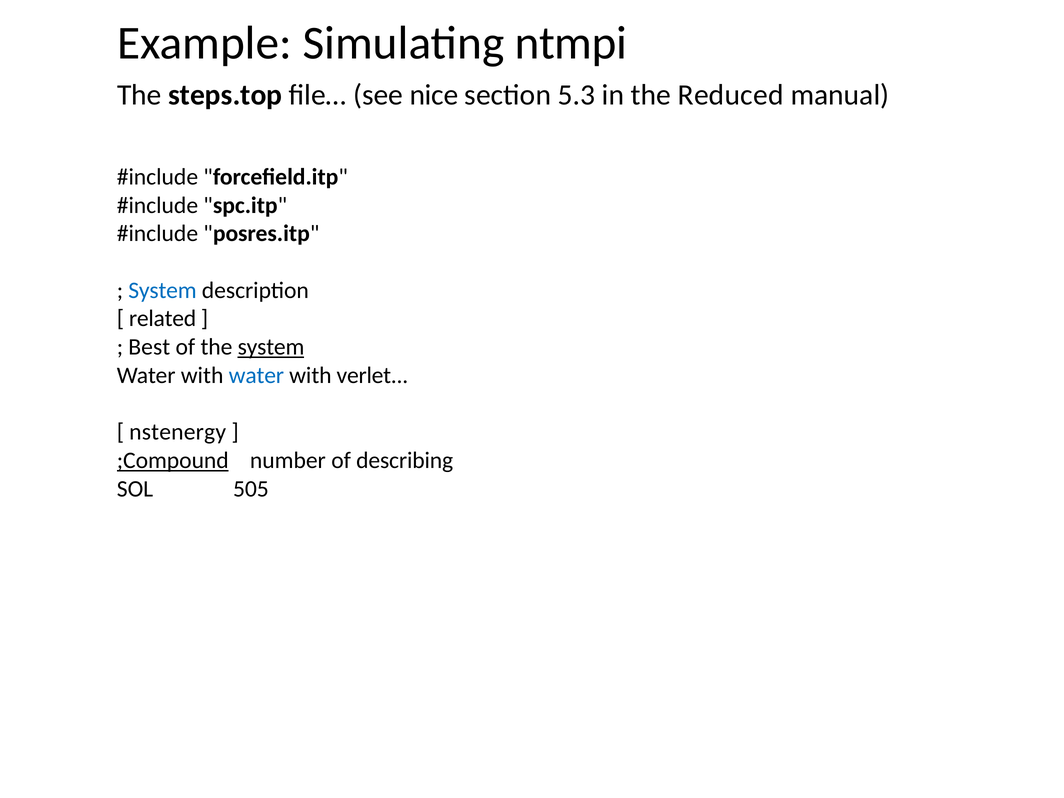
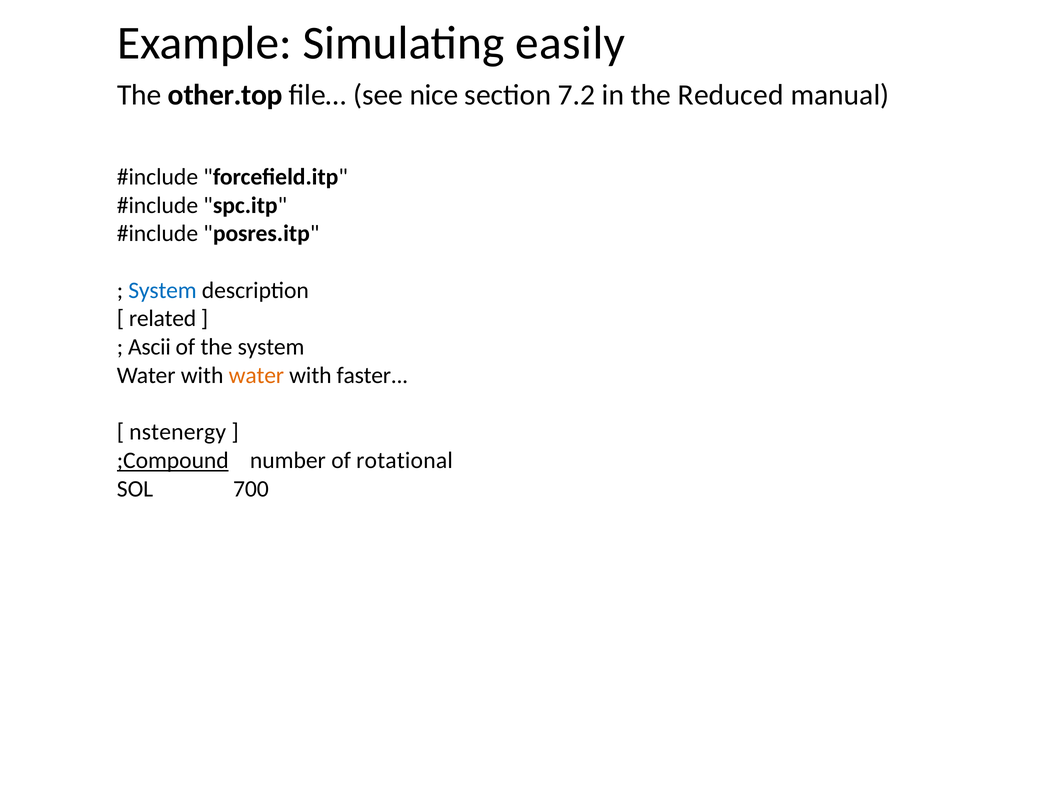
ntmpi: ntmpi -> easily (570, 43)
steps.top: steps.top -> other.top (225, 95)
5.3: 5.3 -> 7.2 (576, 95)
Best: Best -> Ascii (149, 347)
system underline: present -> none (271, 347)
water colour: blue -> orange (256, 375)
verlet: verlet -> faster (372, 375)
describing: describing -> rotational (404, 460)
505: 505 -> 700 (251, 489)
